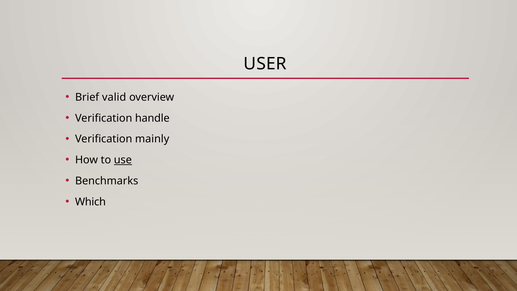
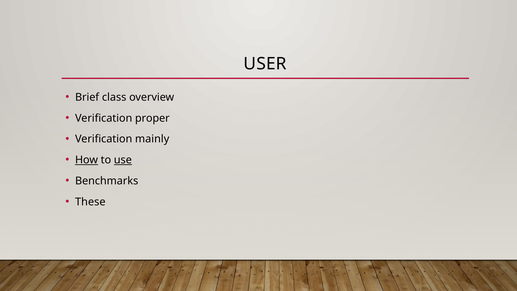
valid: valid -> class (114, 97)
handle: handle -> proper (152, 118)
How underline: none -> present (87, 160)
Which: Which -> These (90, 202)
